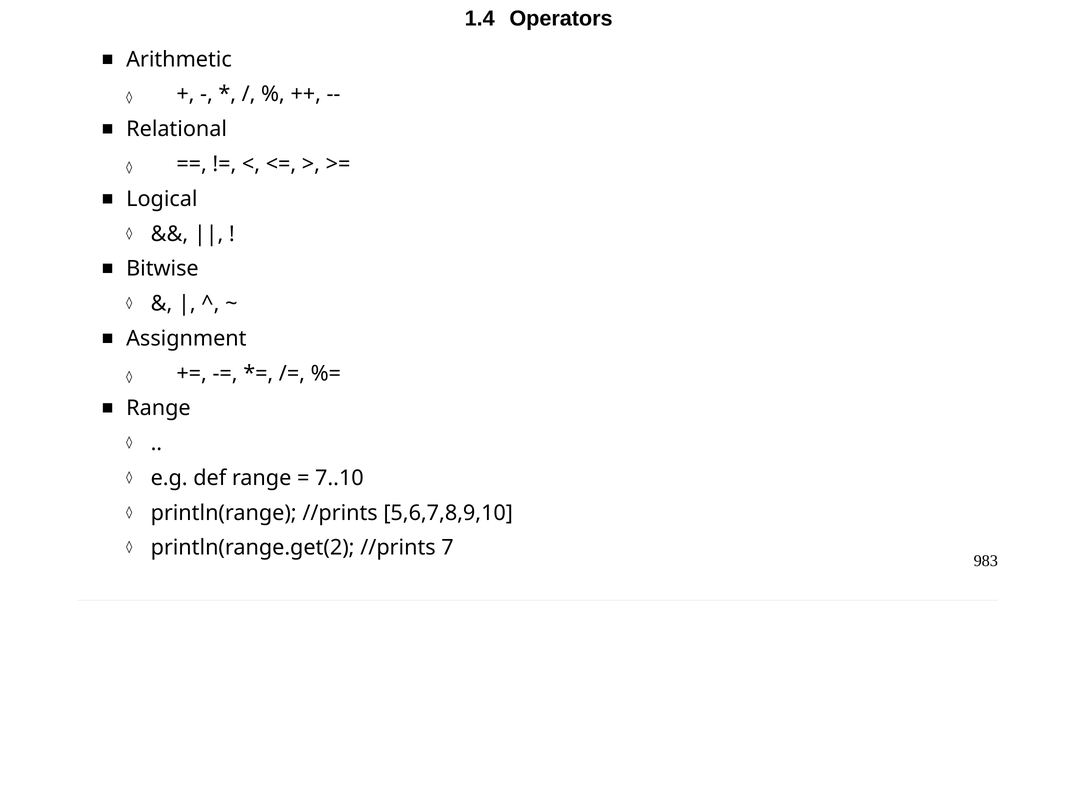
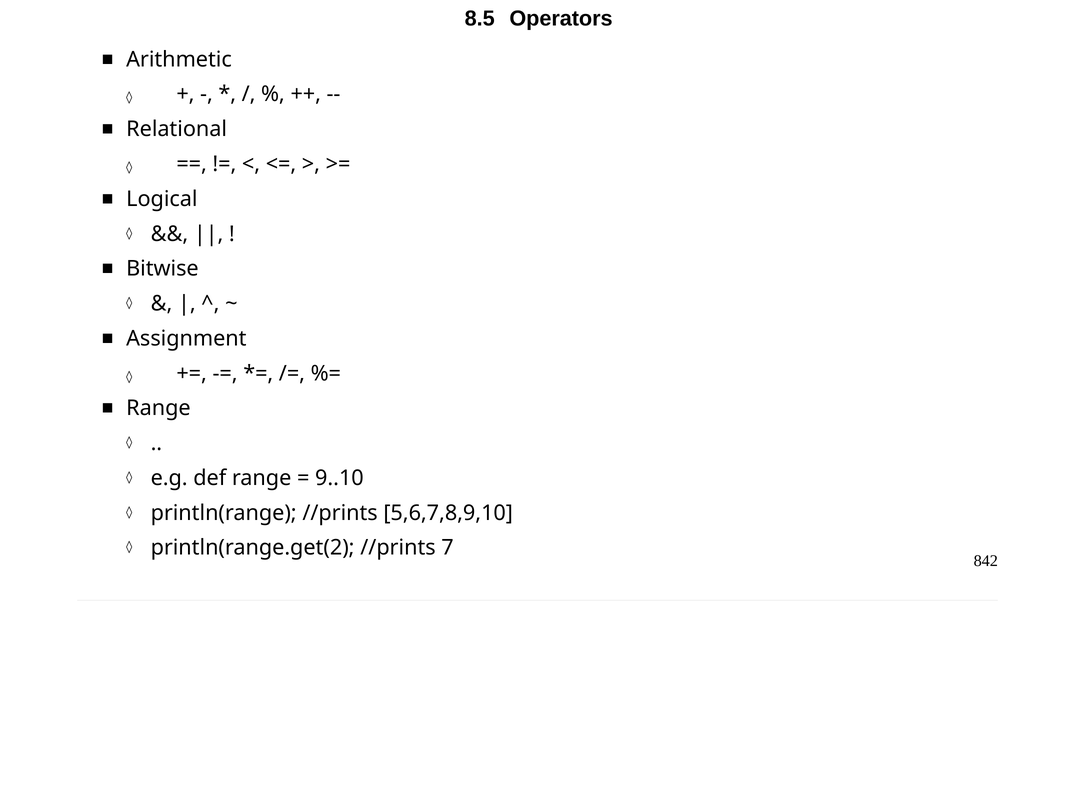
1.4: 1.4 -> 8.5 (480, 19)
7..10: 7..10 -> 9..10 (339, 477)
983: 983 -> 842 (986, 561)
